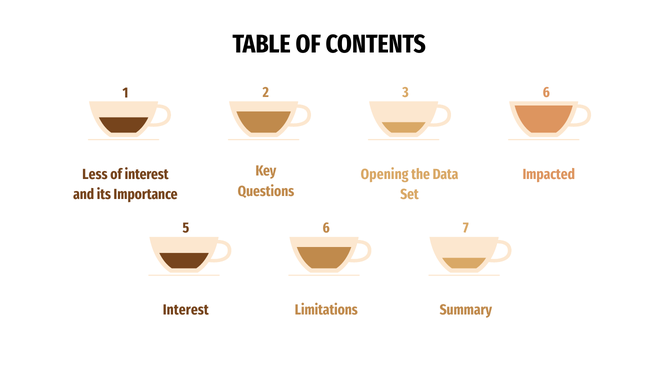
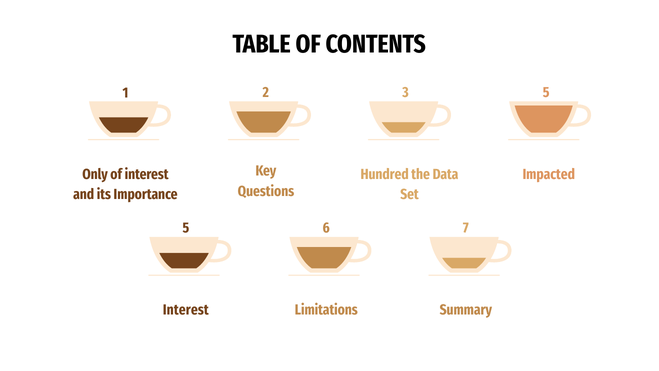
3 6: 6 -> 5 (546, 92)
Less: Less -> Only (95, 174)
Opening: Opening -> Hundred (385, 174)
